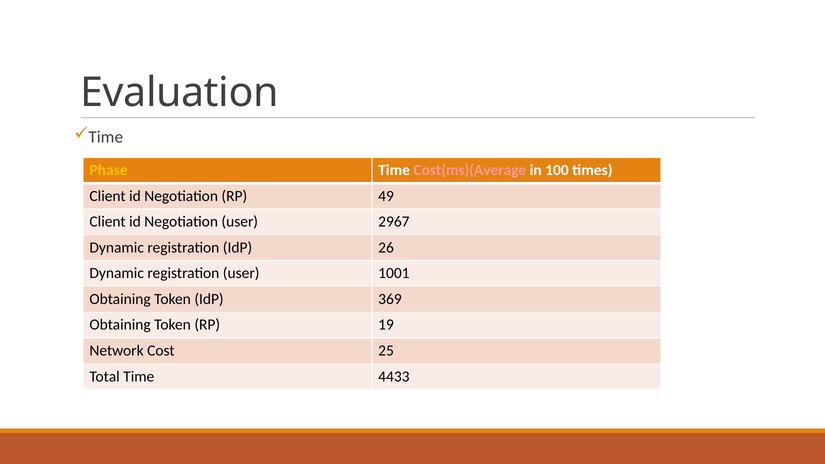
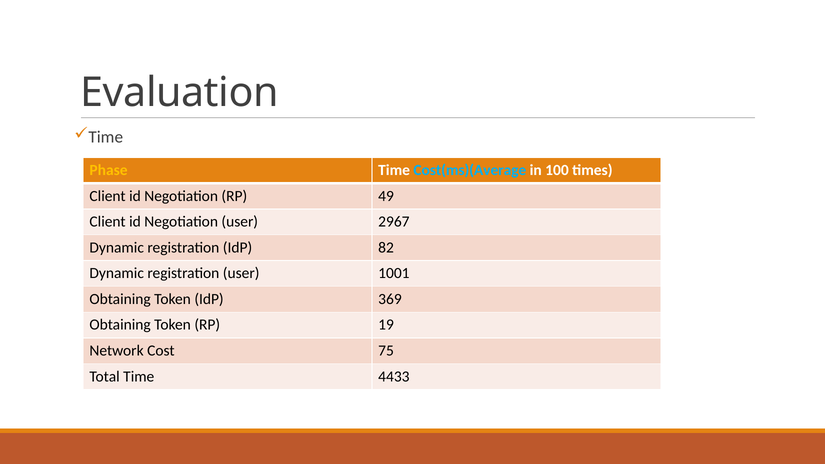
Cost(ms)(Average colour: pink -> light blue (470, 170)
26: 26 -> 82 (386, 248)
25: 25 -> 75 (386, 351)
